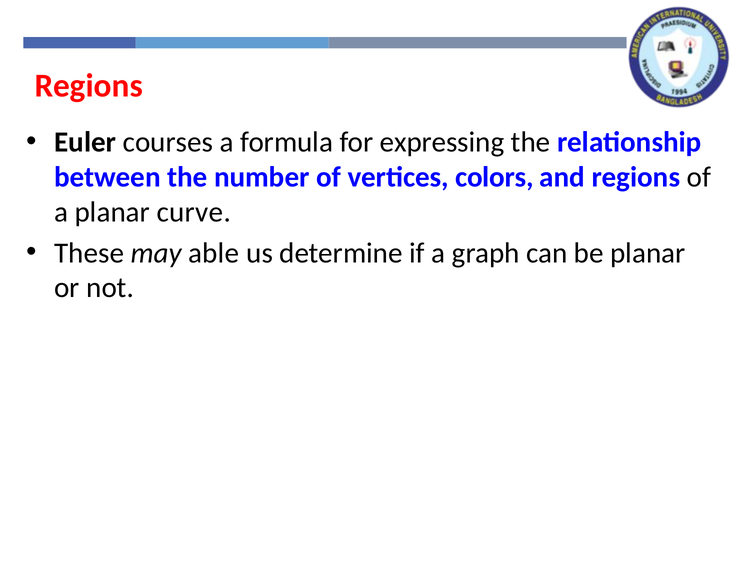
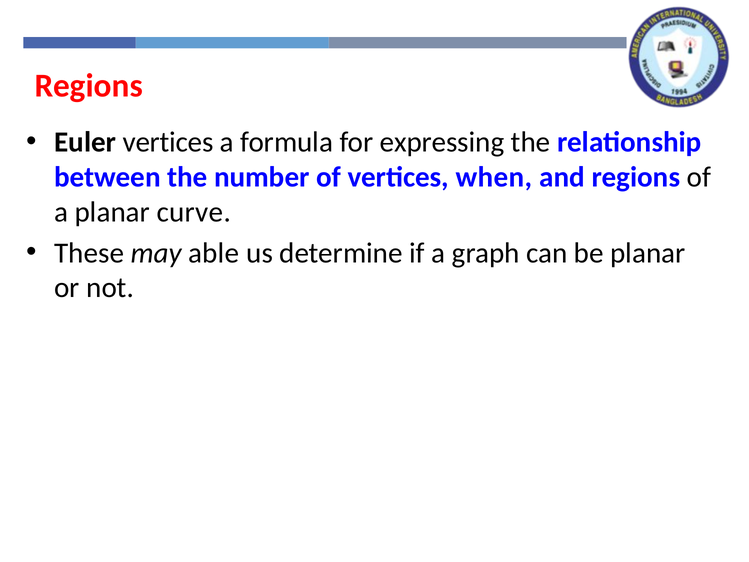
Euler courses: courses -> vertices (168, 142)
colors: colors -> when (494, 177)
